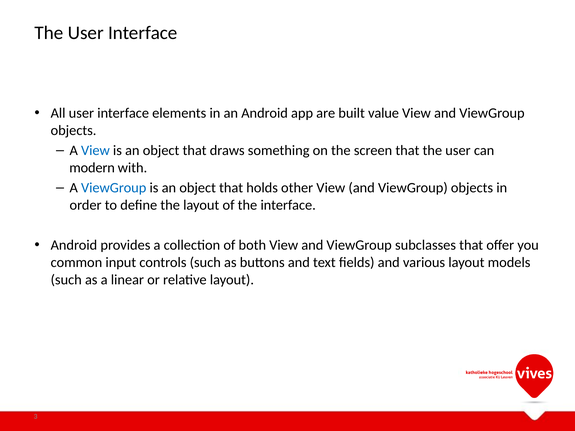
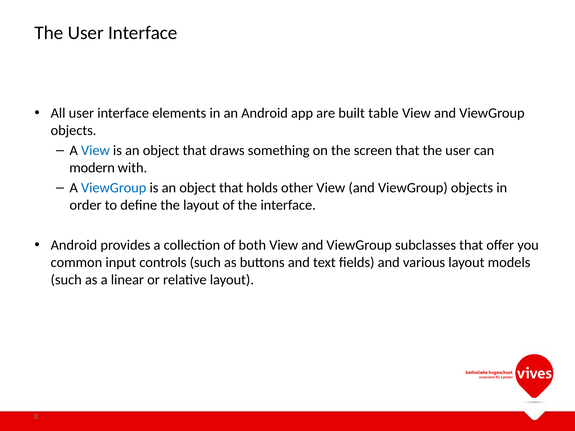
value: value -> table (383, 113)
